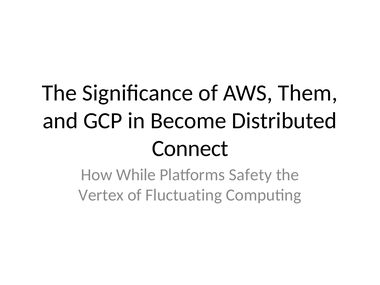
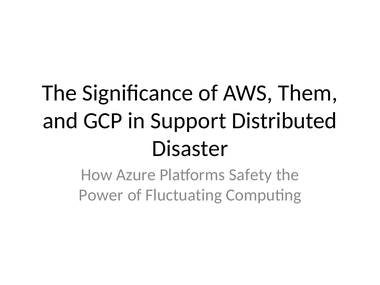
Become: Become -> Support (188, 121)
Connect: Connect -> Disaster (190, 149)
While: While -> Azure (136, 175)
Vertex: Vertex -> Power (101, 195)
